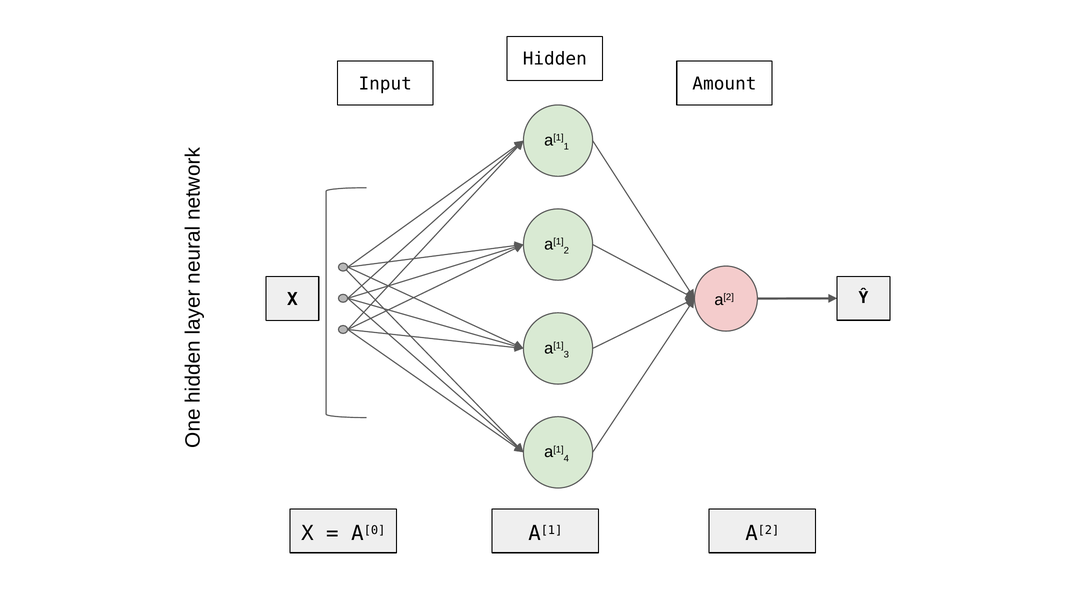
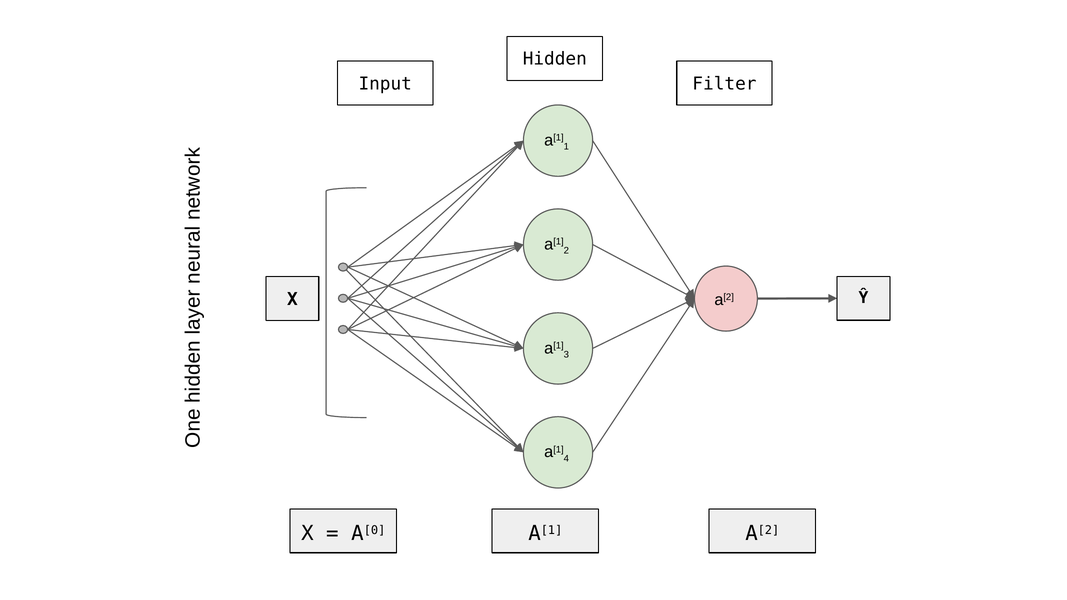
Amount: Amount -> Filter (724, 84)
